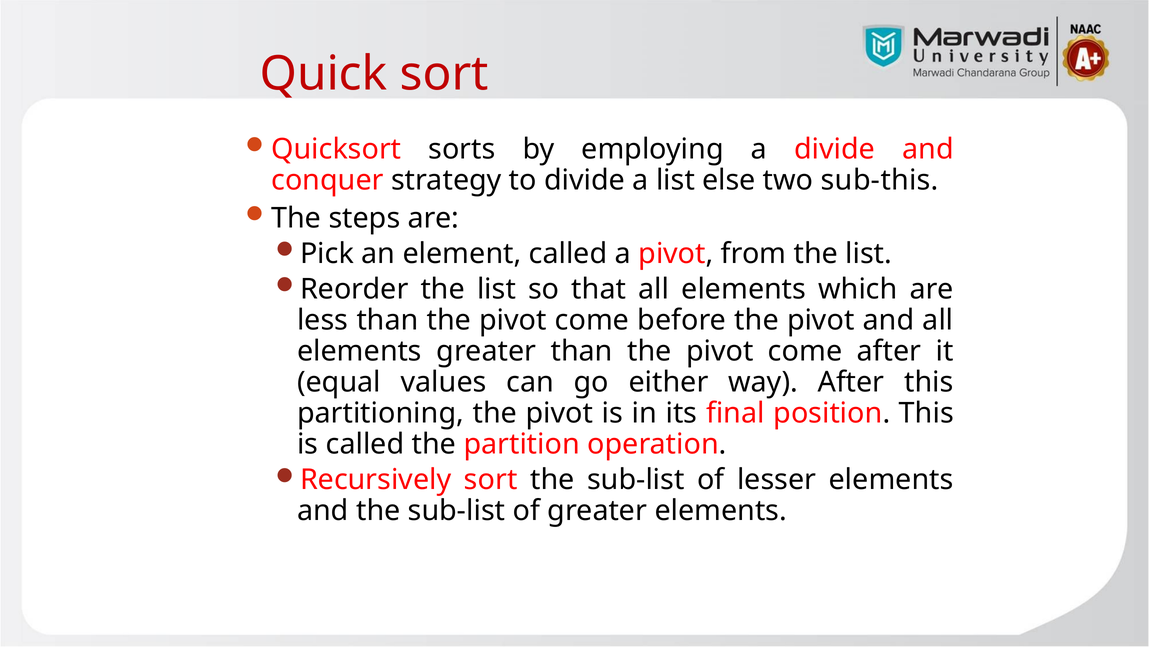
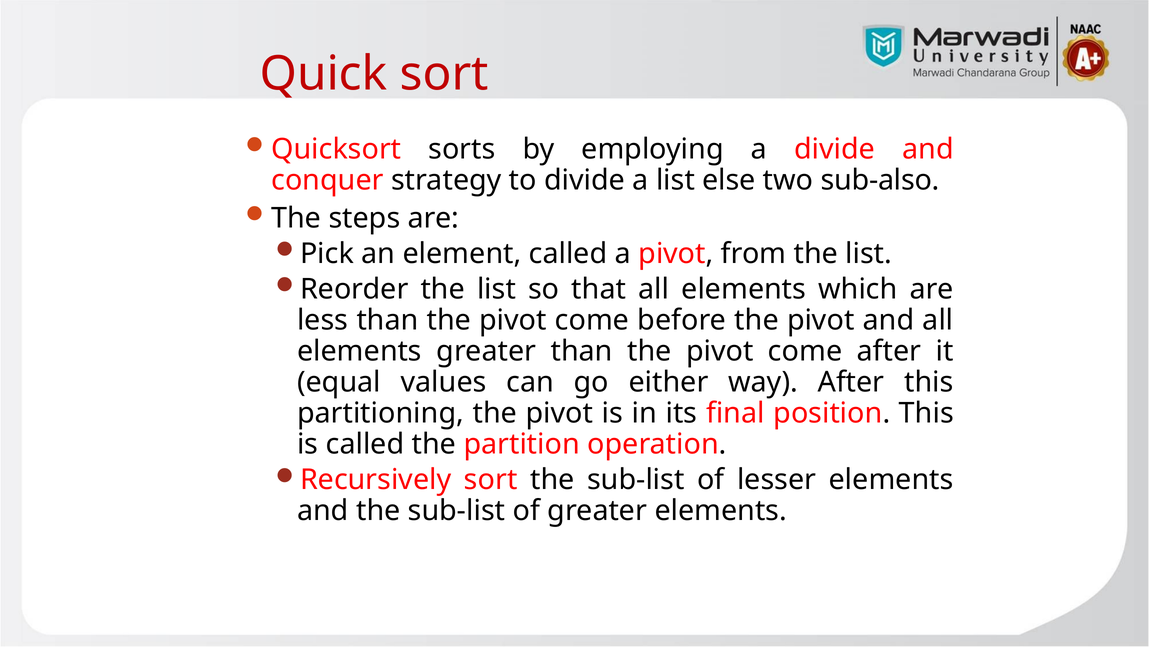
sub-this: sub-this -> sub-also (880, 180)
